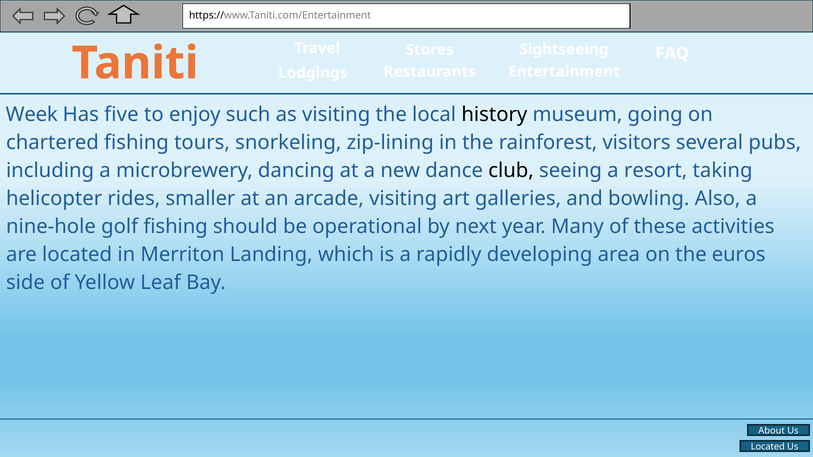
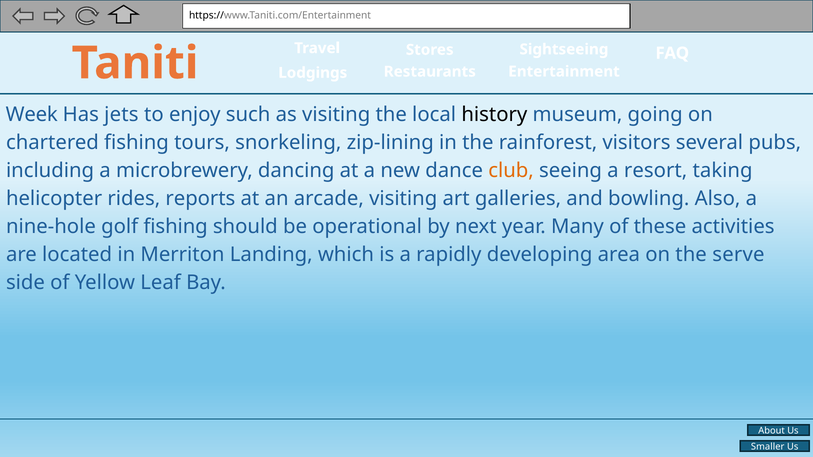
five: five -> jets (121, 115)
club colour: black -> orange (511, 171)
smaller: smaller -> reports (200, 199)
euros: euros -> serve (738, 255)
Located: Located -> Smaller (768, 447)
